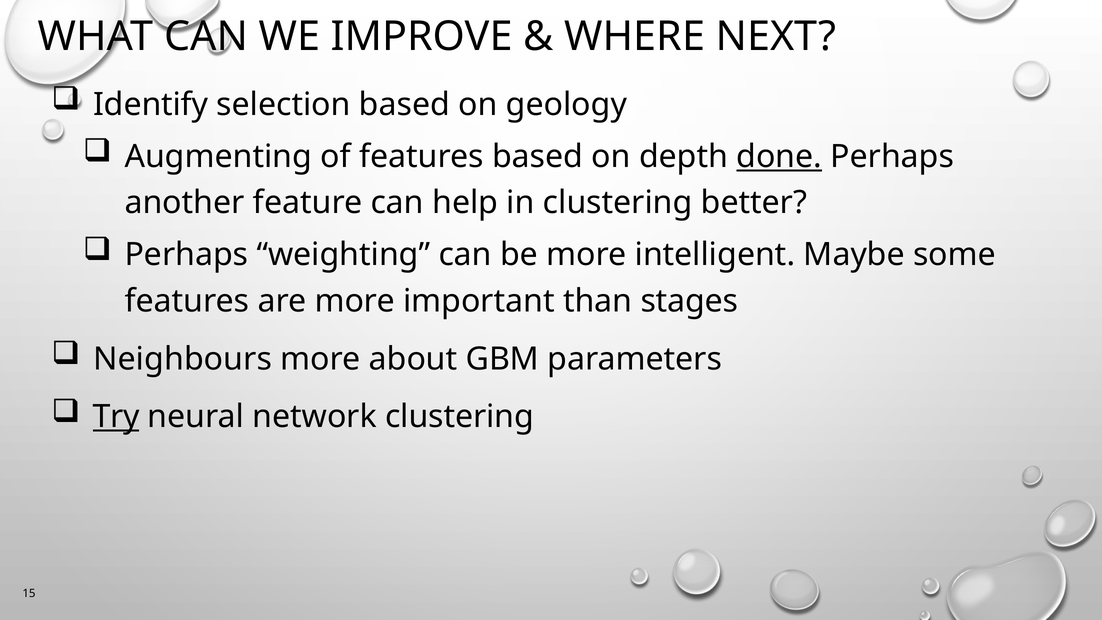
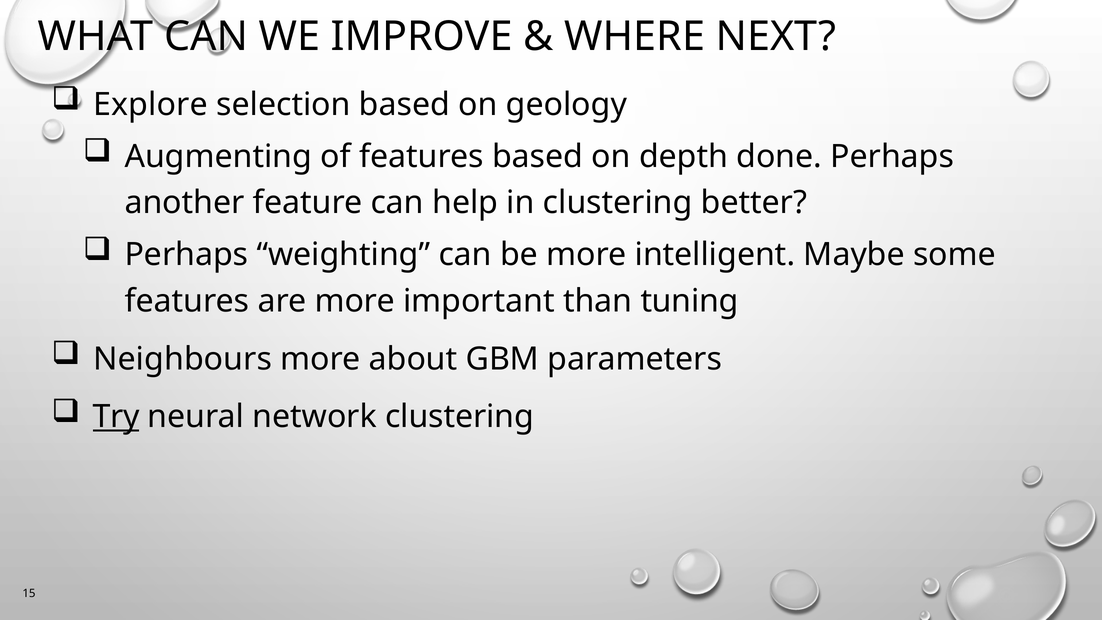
Identify: Identify -> Explore (151, 104)
done underline: present -> none (779, 156)
stages: stages -> tuning (690, 301)
